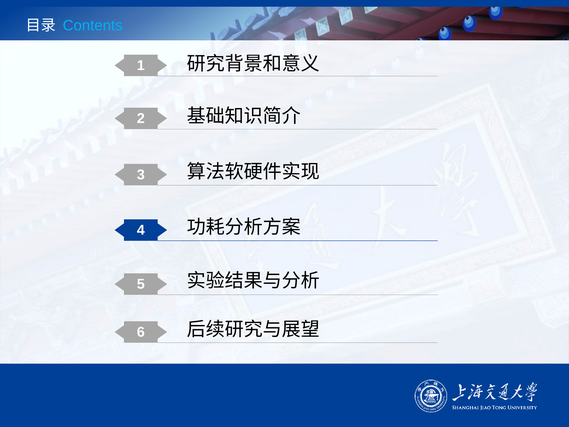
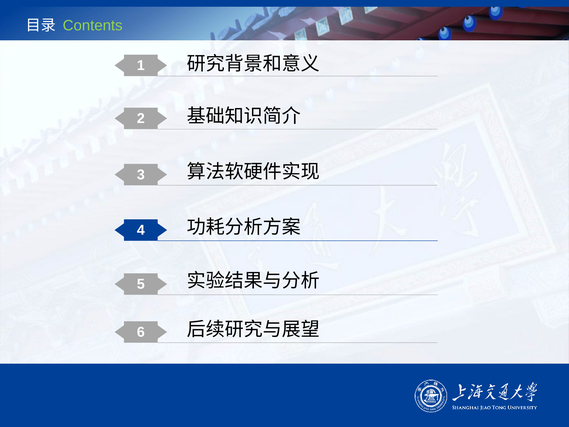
Contents colour: light blue -> light green (93, 25)
